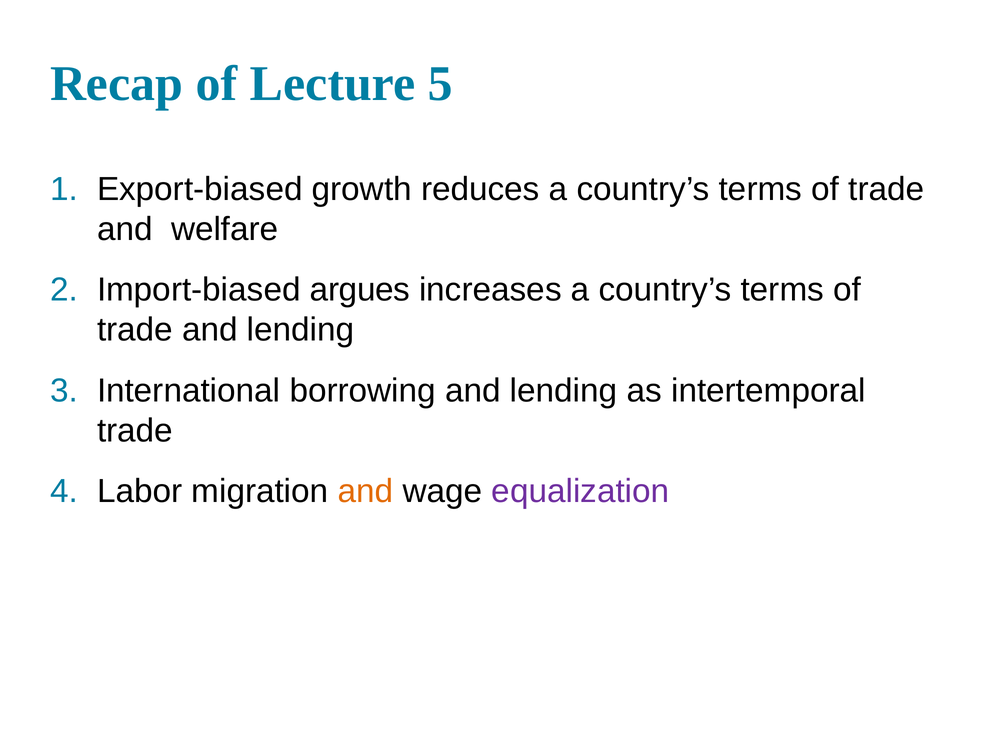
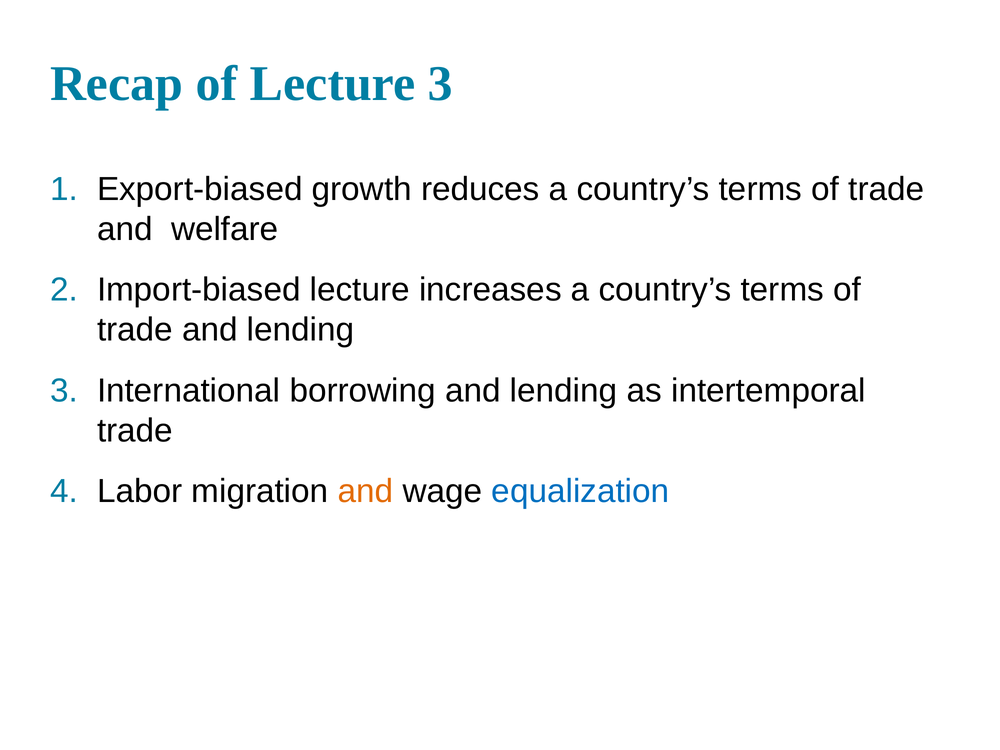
Lecture 5: 5 -> 3 (440, 84)
Import-biased argues: argues -> lecture (360, 290)
equalization colour: purple -> blue (580, 491)
